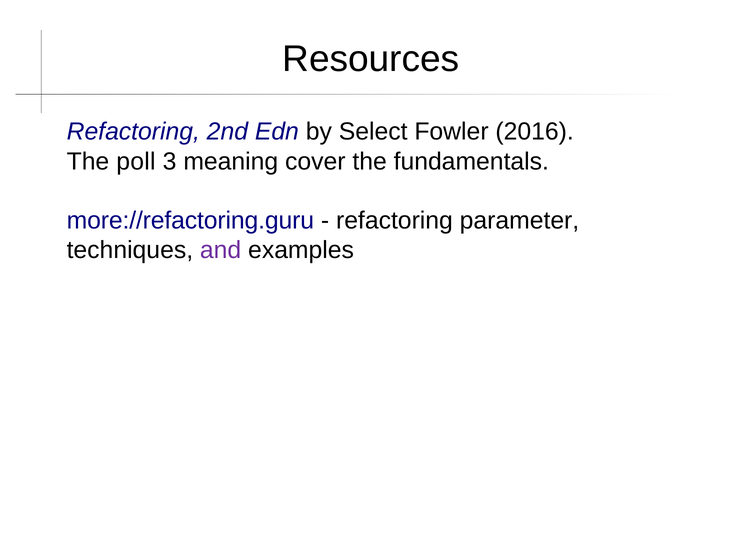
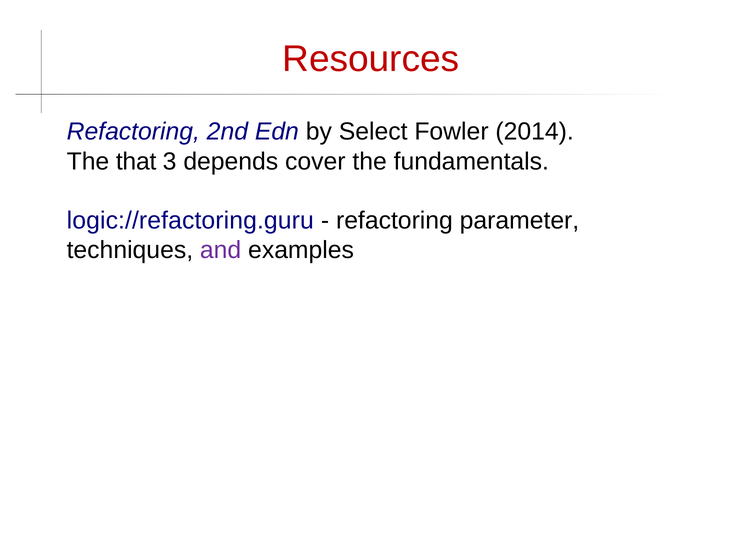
Resources colour: black -> red (371, 59)
2016: 2016 -> 2014 (535, 132)
poll: poll -> that (136, 161)
meaning: meaning -> depends (231, 161)
more://refactoring.guru: more://refactoring.guru -> logic://refactoring.guru (190, 220)
